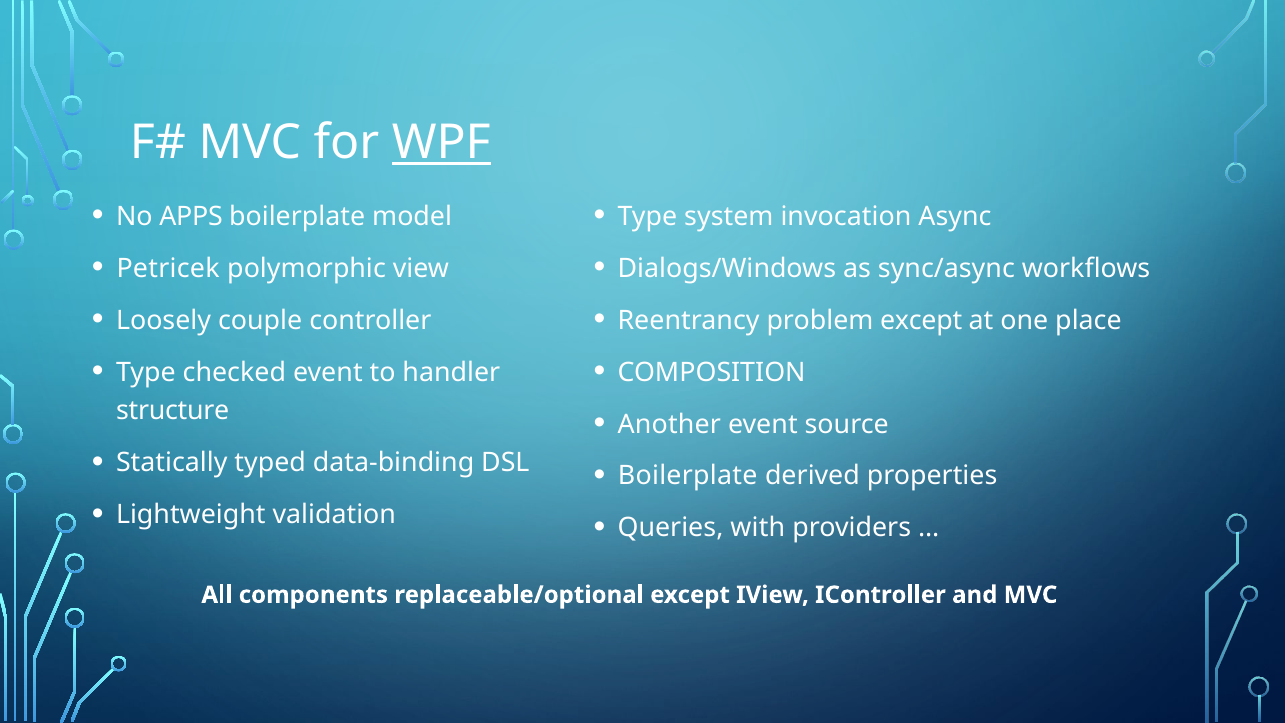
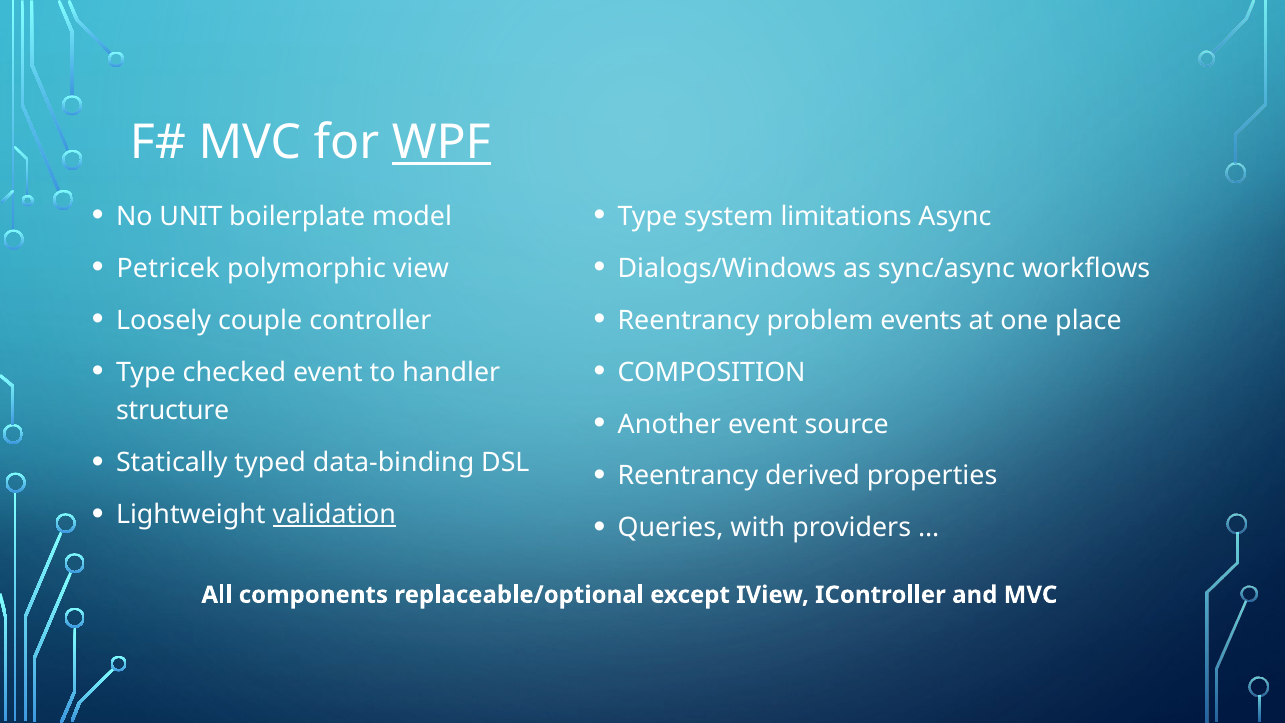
APPS: APPS -> UNIT (191, 216)
invocation: invocation -> limitations (846, 216)
problem except: except -> events (921, 320)
Boilerplate: Boilerplate -> Reentrancy (688, 476)
validation underline: none -> present (334, 515)
